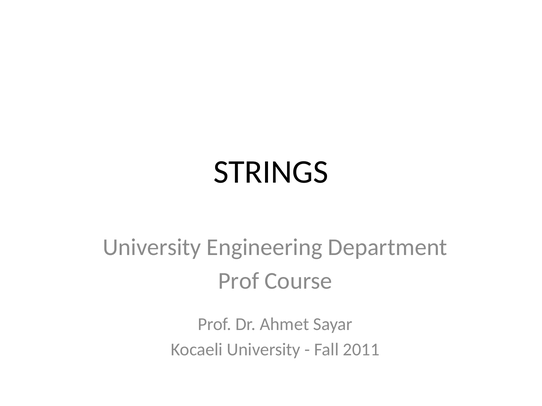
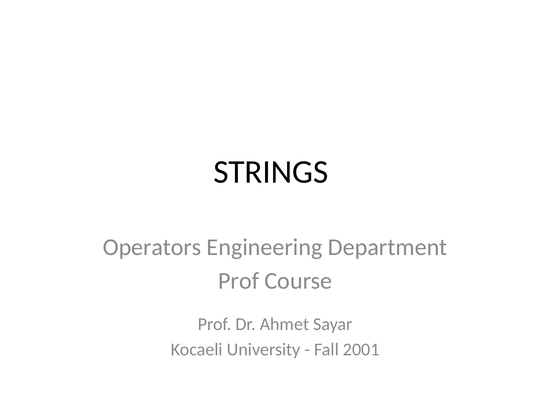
University: University -> Operators (152, 248)
2011: 2011 -> 2001 (361, 350)
